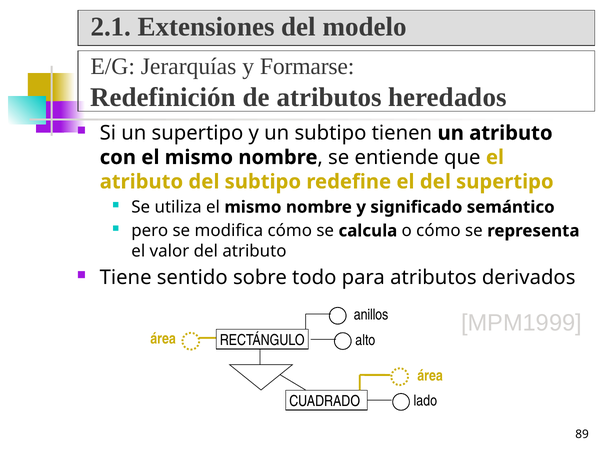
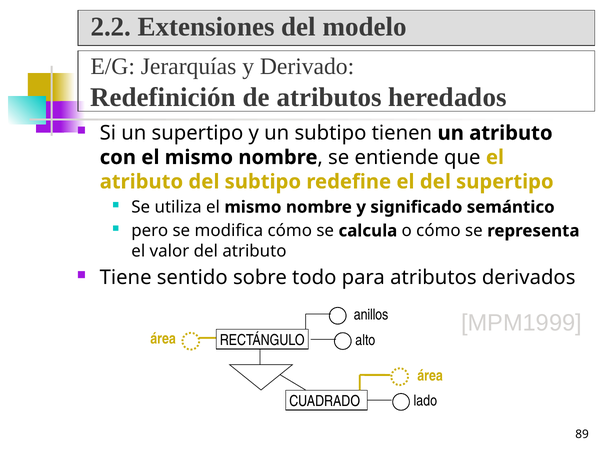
2.1: 2.1 -> 2.2 (111, 27)
Formarse: Formarse -> Derivado (307, 66)
